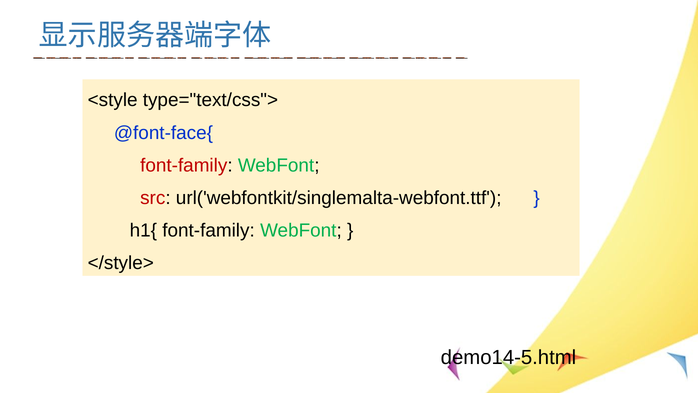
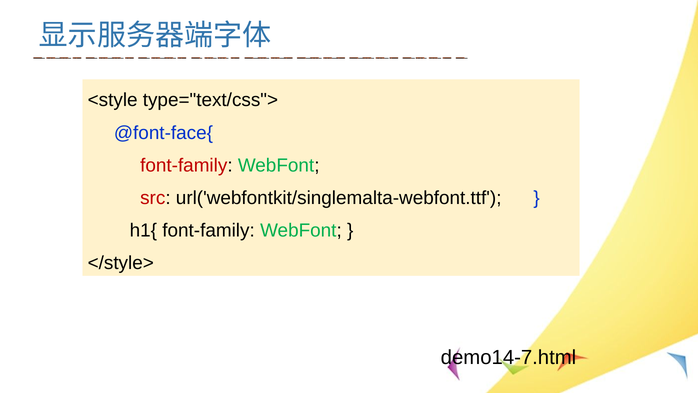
demo14-5.html: demo14-5.html -> demo14-7.html (508, 357)
